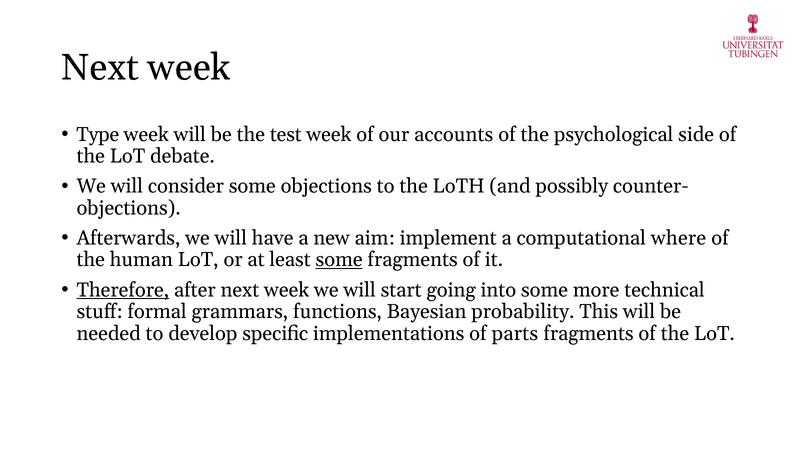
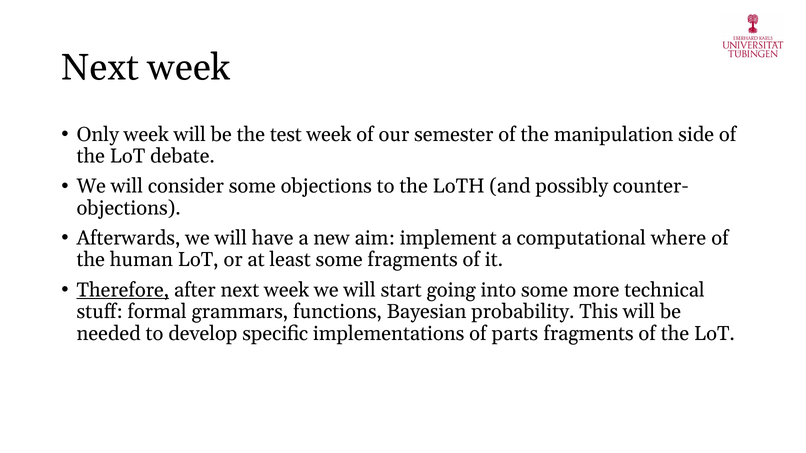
Type: Type -> Only (98, 134)
accounts: accounts -> semester (454, 134)
psychological: psychological -> manipulation (614, 134)
some underline: present -> none (339, 260)
